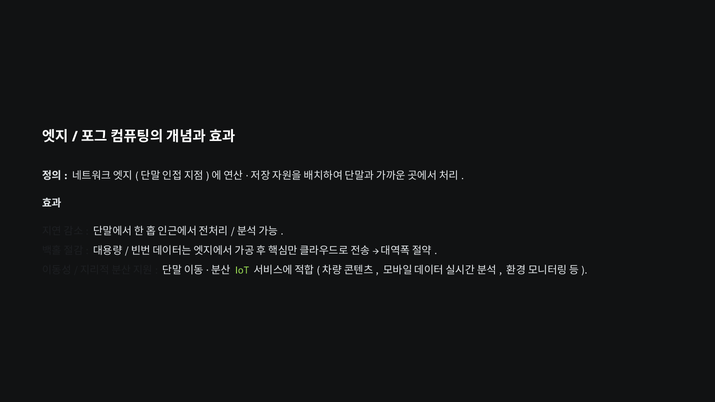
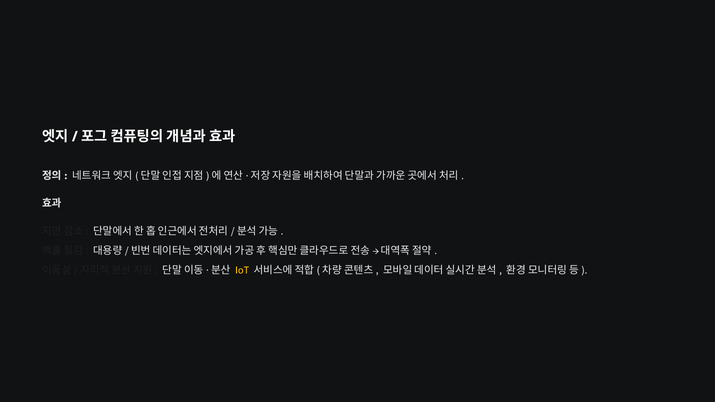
IoT colour: light green -> yellow (242, 270)
